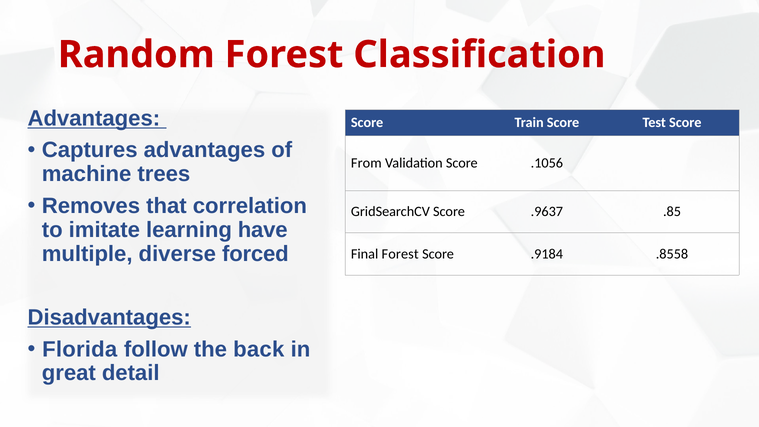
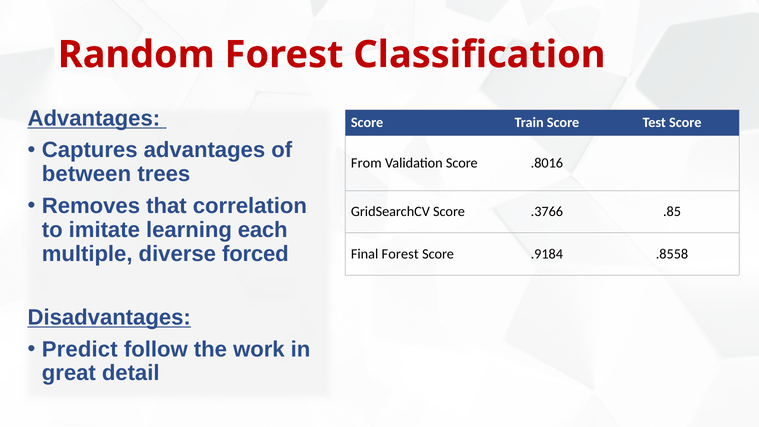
.1056: .1056 -> .8016 (547, 163)
machine: machine -> between (87, 174)
.9637: .9637 -> .3766 (547, 212)
have: have -> each (263, 230)
Florida: Florida -> Predict (80, 349)
back: back -> work (259, 349)
